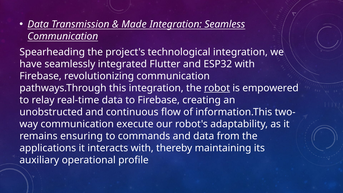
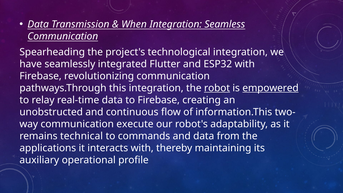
Made: Made -> When (134, 24)
empowered underline: none -> present (271, 88)
ensuring: ensuring -> technical (82, 136)
